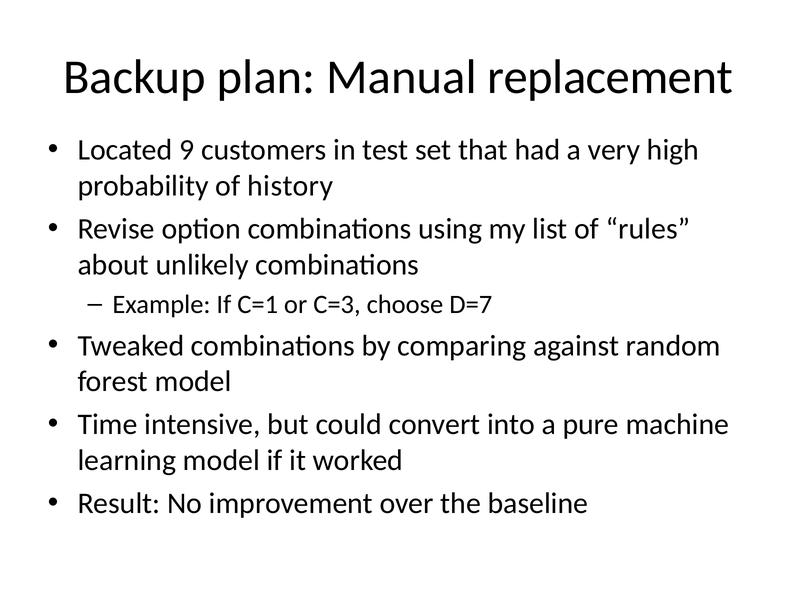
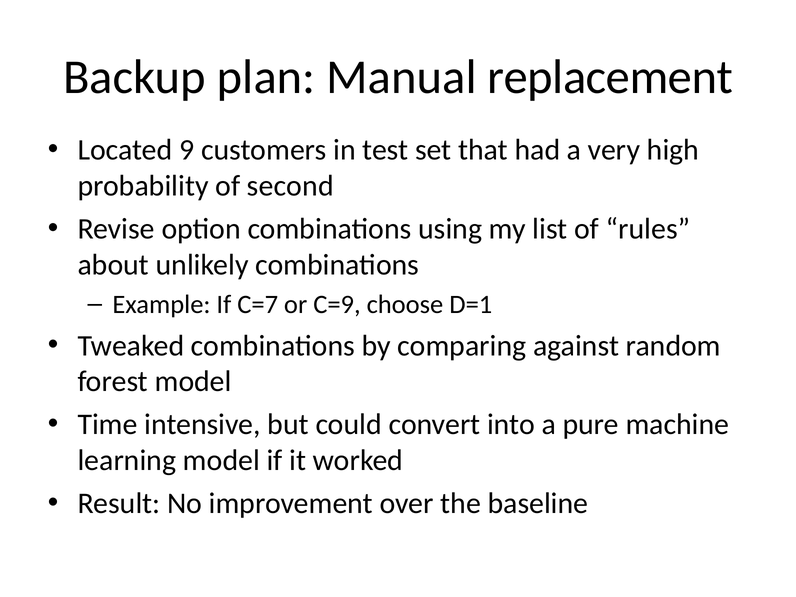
history: history -> second (290, 186)
C=1: C=1 -> C=7 (258, 305)
C=3: C=3 -> C=9 (337, 305)
D=7: D=7 -> D=1 (471, 305)
